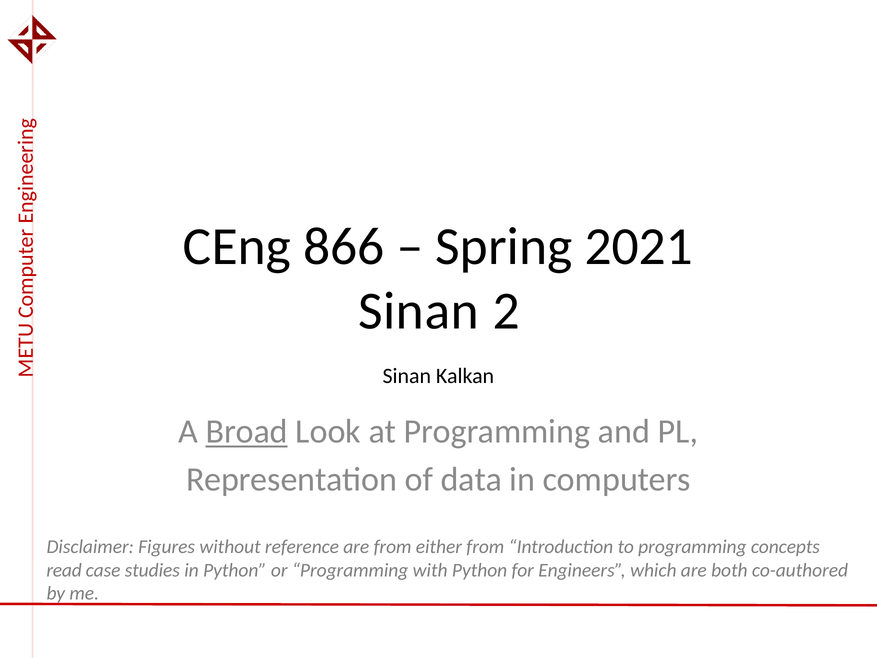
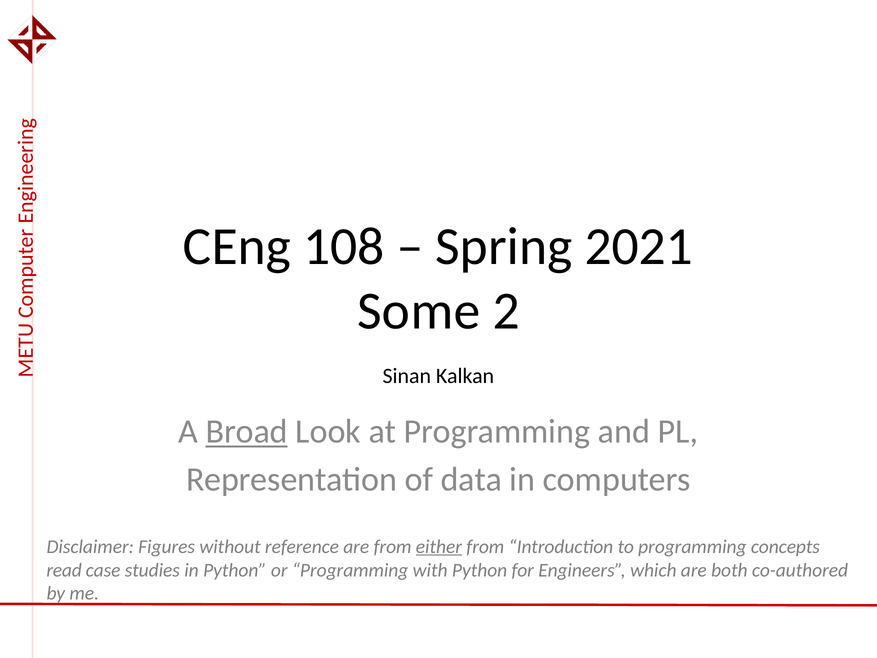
866: 866 -> 108 (344, 246)
Sinan: Sinan -> Some (419, 311)
either underline: none -> present (439, 547)
